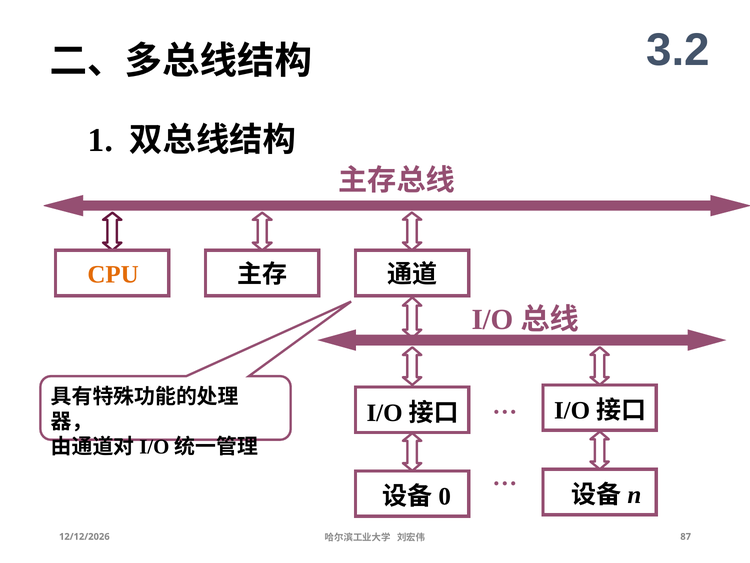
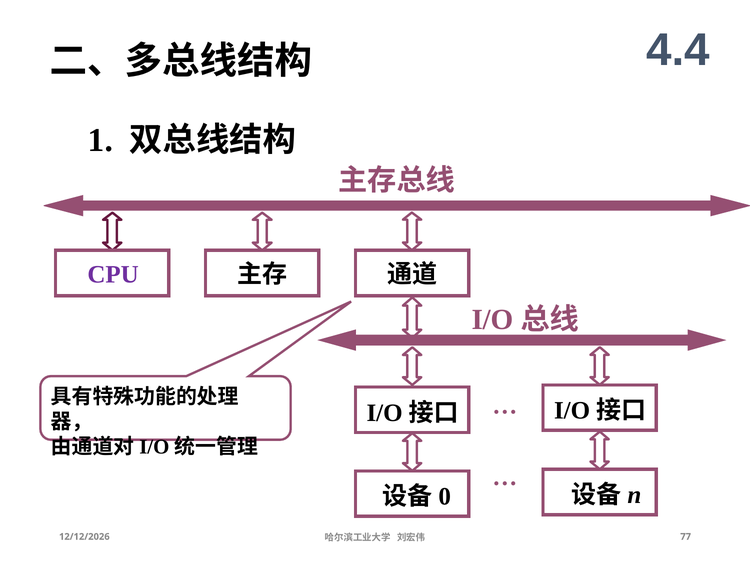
3.2: 3.2 -> 4.4 (678, 50)
CPU colour: orange -> purple (113, 274)
87: 87 -> 77 (686, 536)
